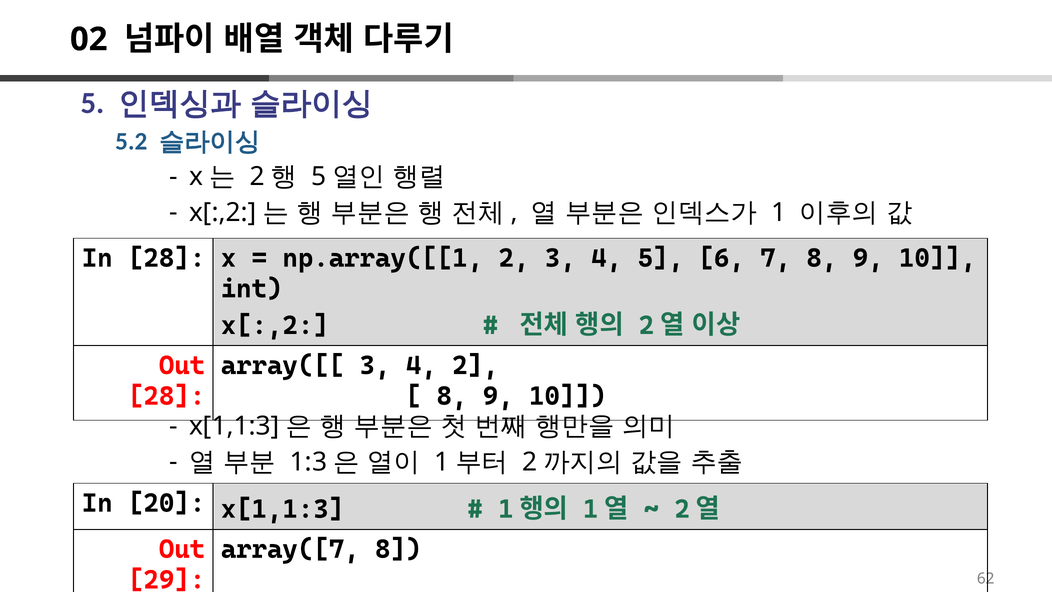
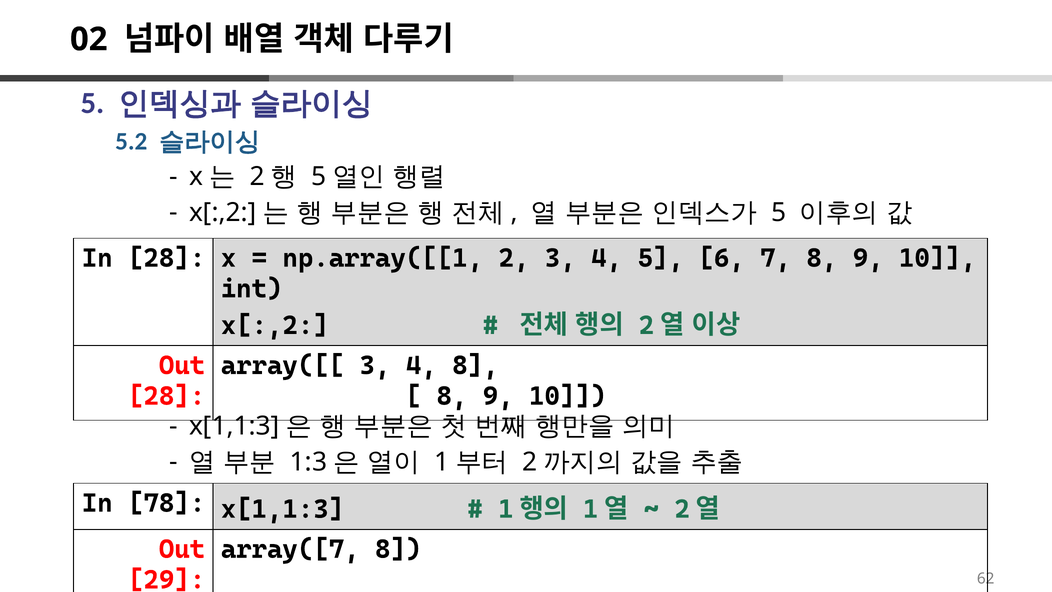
1: 1 -> 5 (779, 212)
4 2: 2 -> 8 (475, 365)
20: 20 -> 78 (167, 503)
